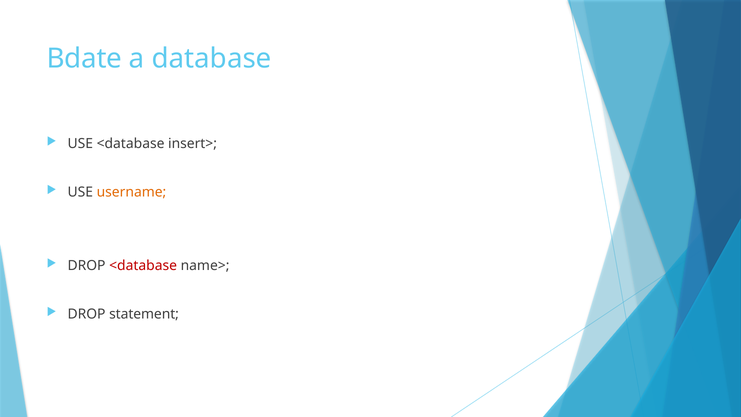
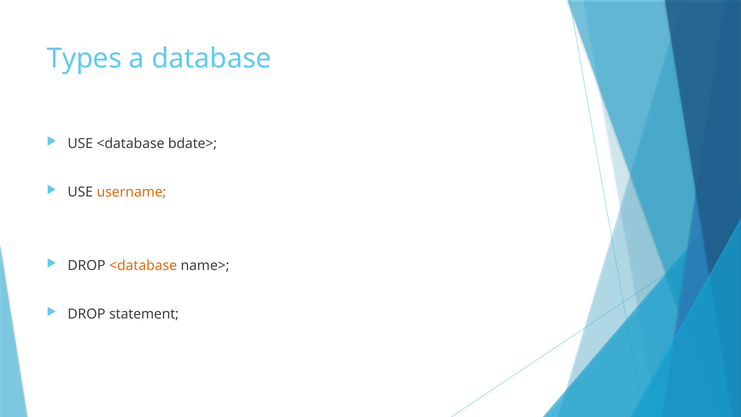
Bdate: Bdate -> Types (84, 58)
insert>: insert> -> bdate> (193, 143)
<database colour: red -> orange (143, 265)
